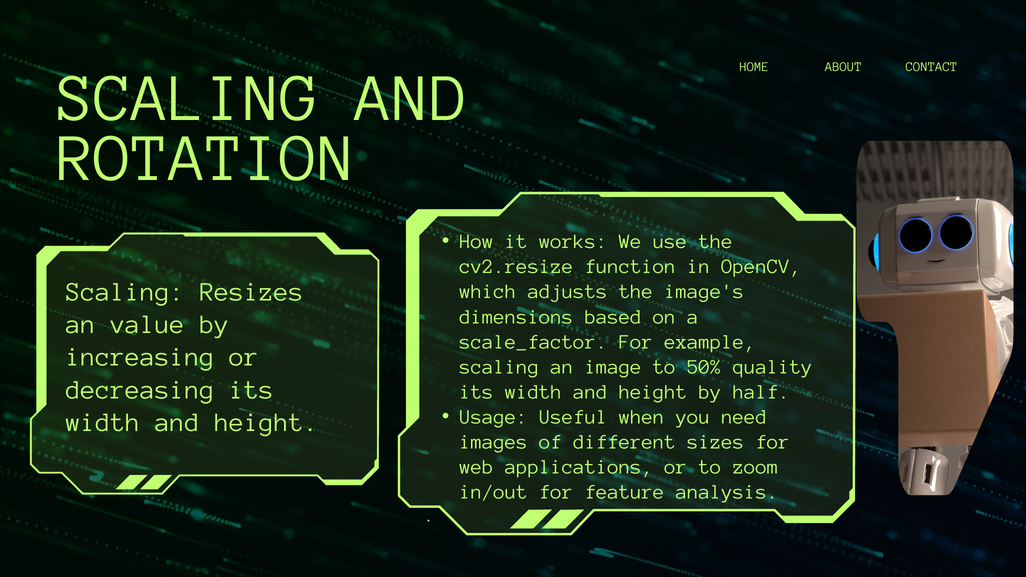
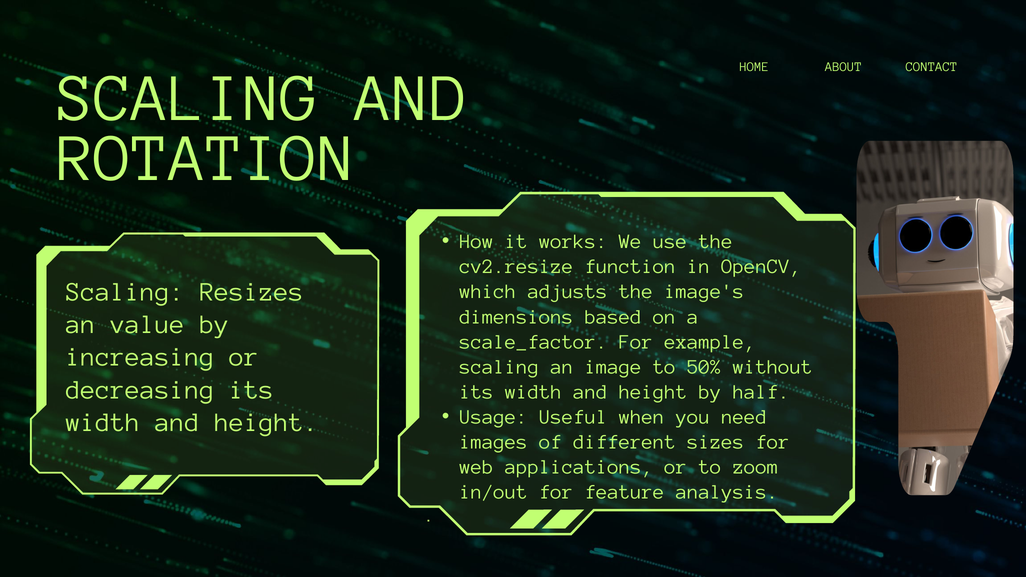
quality: quality -> without (773, 367)
